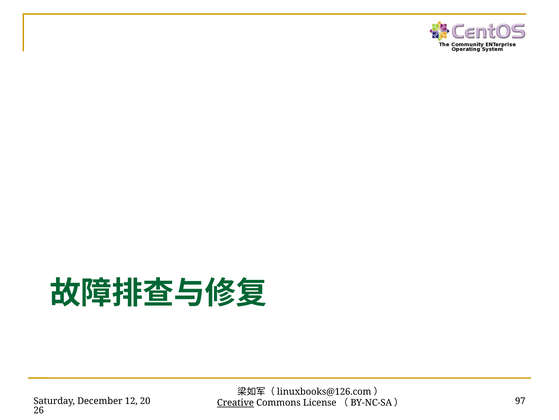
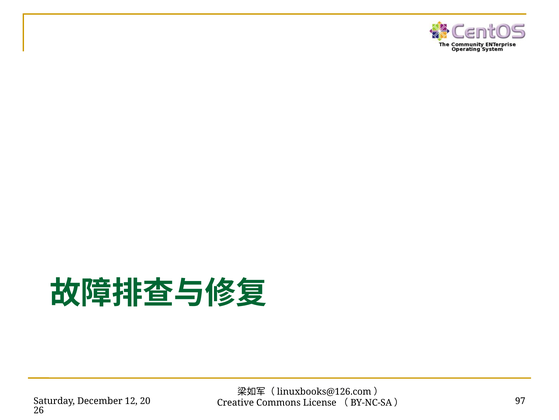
Creative underline: present -> none (236, 402)
